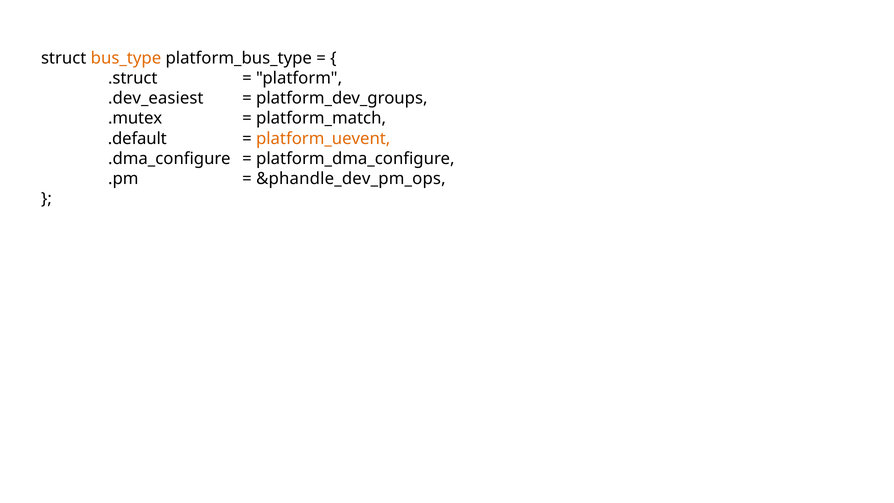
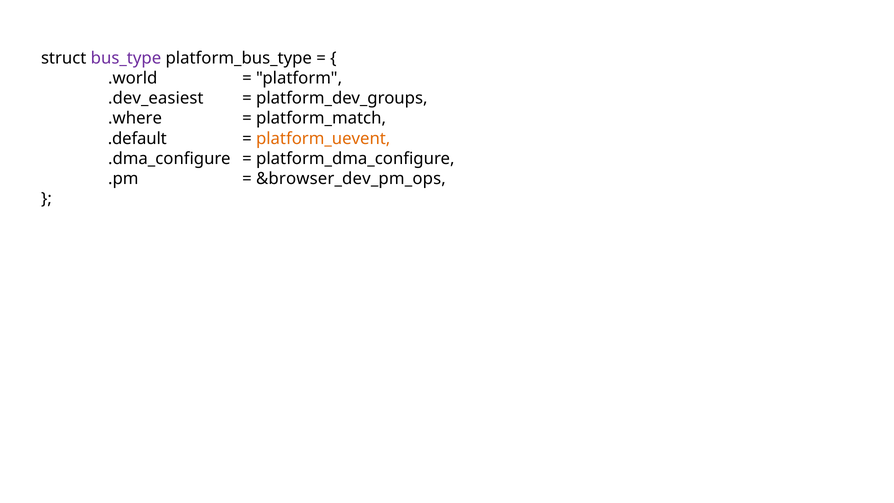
bus_type colour: orange -> purple (126, 58)
.struct: .struct -> .world (133, 78)
.mutex: .mutex -> .where (135, 118)
&phandle_dev_pm_ops: &phandle_dev_pm_ops -> &browser_dev_pm_ops (351, 179)
